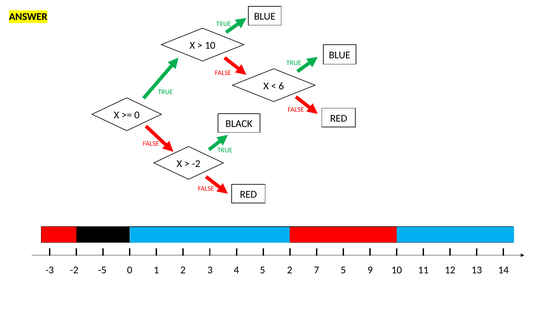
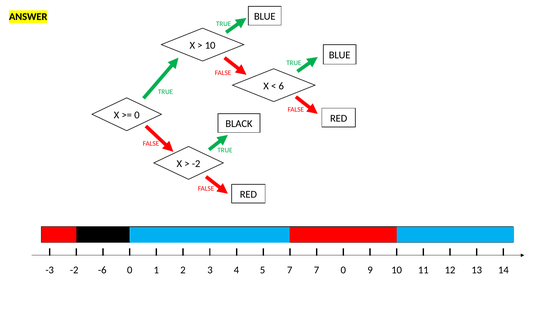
-5: -5 -> -6 (102, 270)
0 2: 2 -> 7 (290, 270)
7 5: 5 -> 0 (343, 270)
